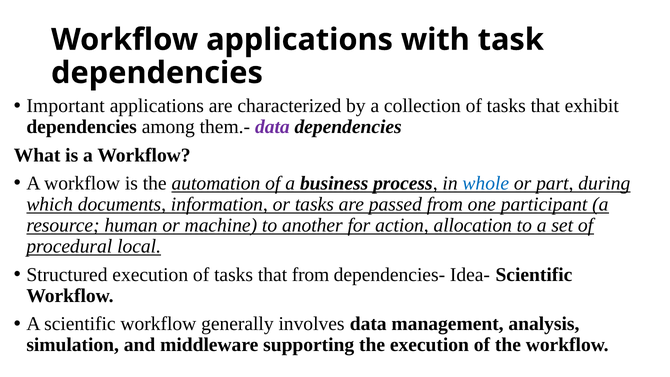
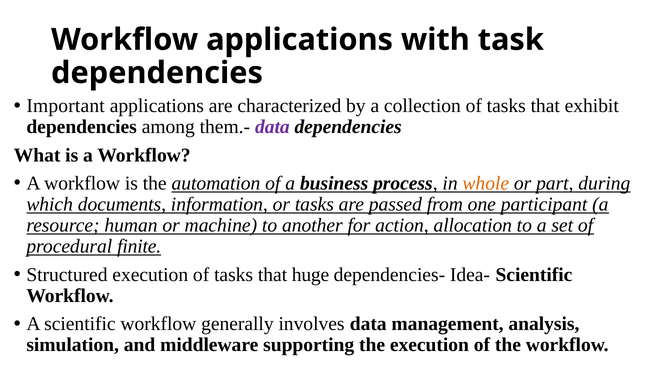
whole colour: blue -> orange (486, 183)
local: local -> finite (139, 246)
that from: from -> huge (311, 275)
